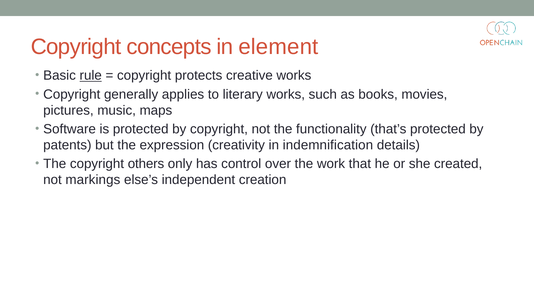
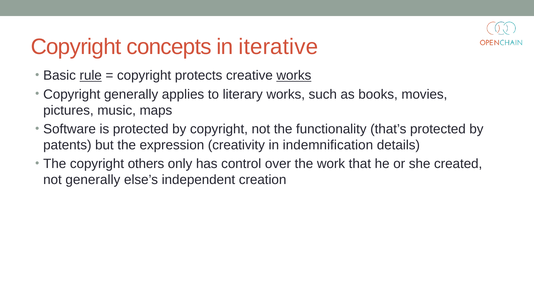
element: element -> iterative (278, 47)
works underline: none -> present (294, 75)
not markings: markings -> generally (93, 179)
